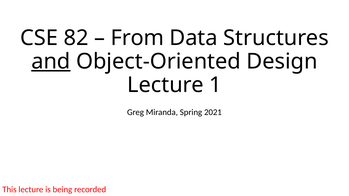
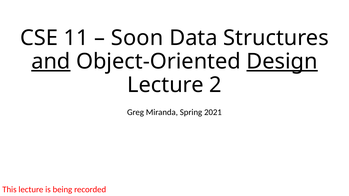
82: 82 -> 11 (76, 38)
From: From -> Soon (137, 38)
Design underline: none -> present (282, 61)
1: 1 -> 2 (215, 85)
